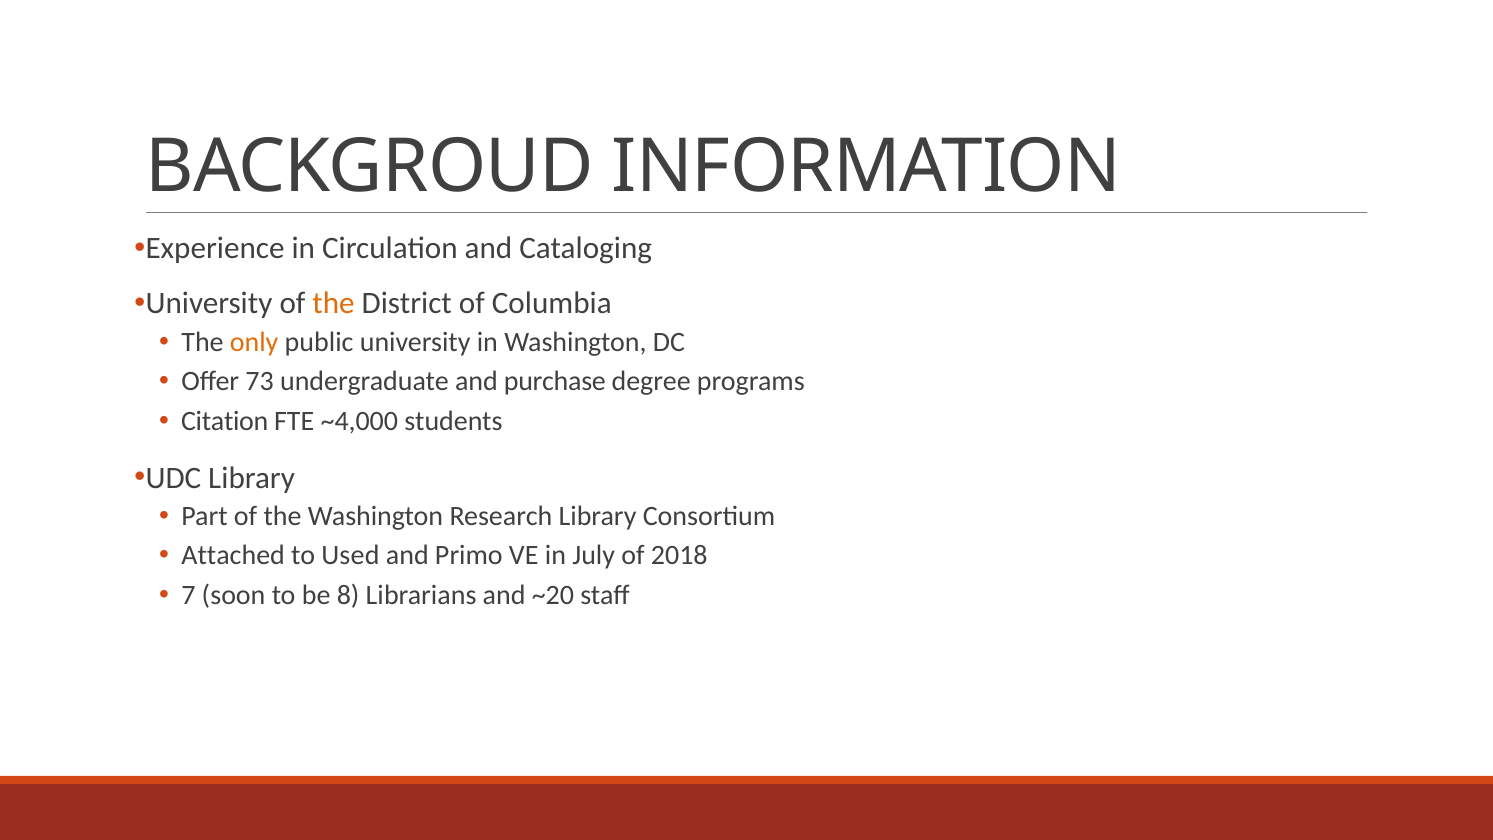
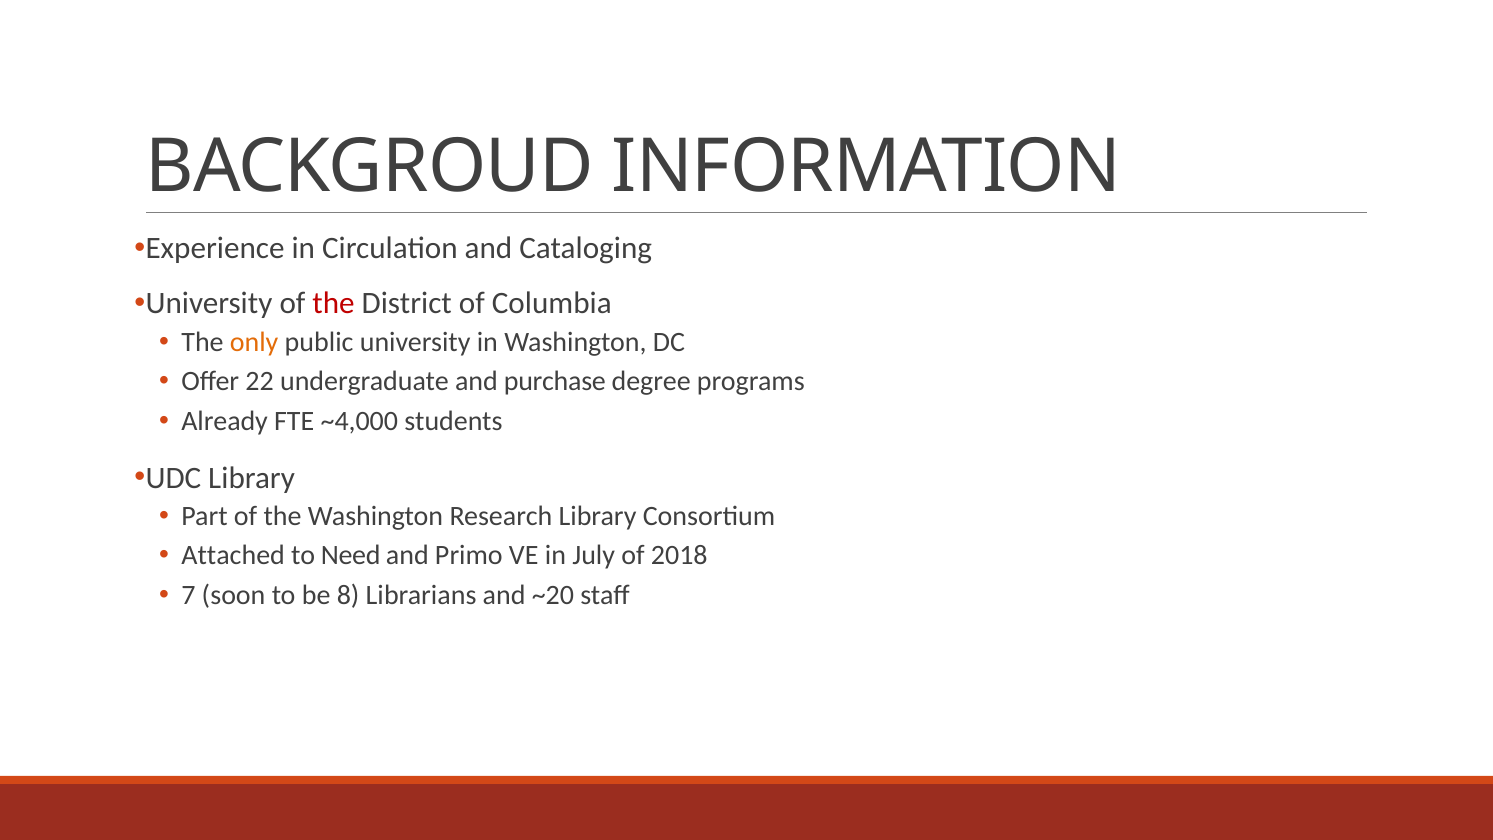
the colour: orange -> red (334, 304)
73: 73 -> 22 (260, 381)
Citation: Citation -> Already (225, 421)
Used: Used -> Need (351, 556)
